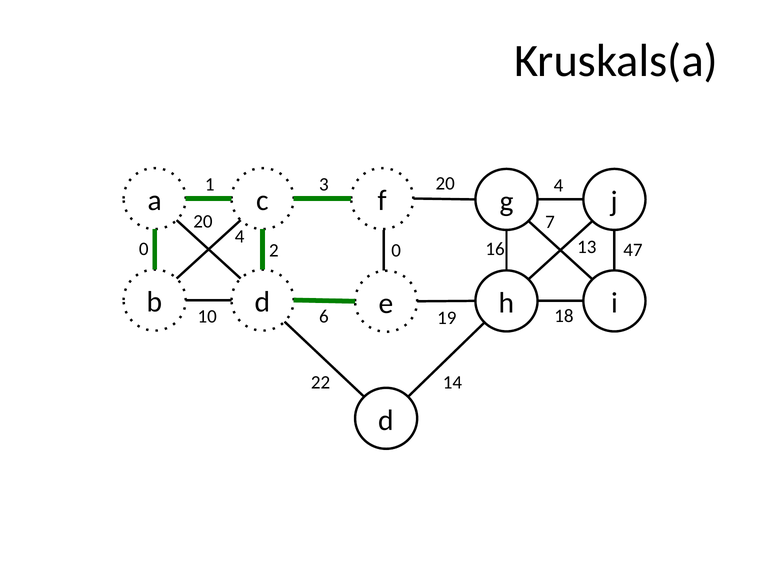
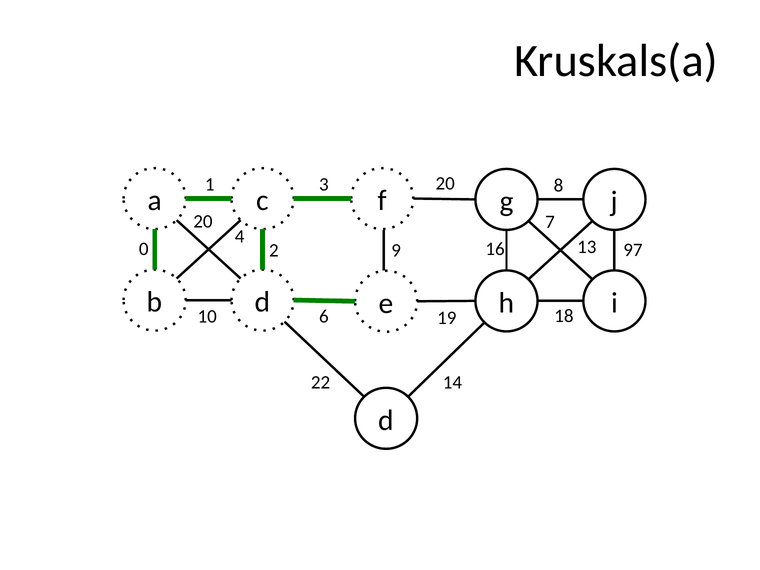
4: 4 -> 8 (558, 185)
47: 47 -> 97 (633, 250)
2 0: 0 -> 9 (396, 251)
